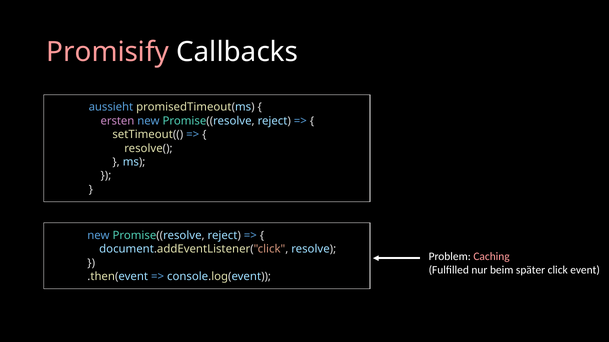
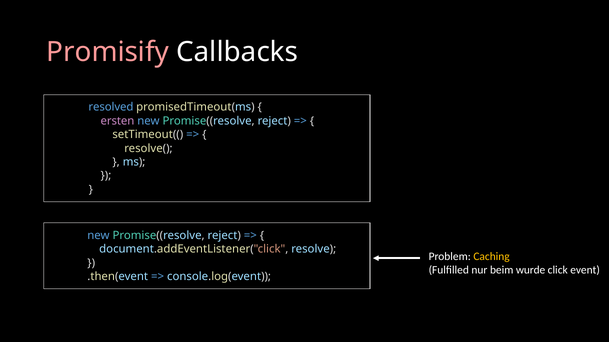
aussieht: aussieht -> resolved (111, 107)
Caching colour: pink -> yellow (492, 257)
später: später -> wurde (531, 271)
